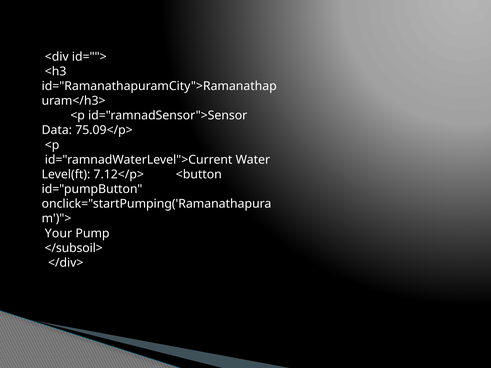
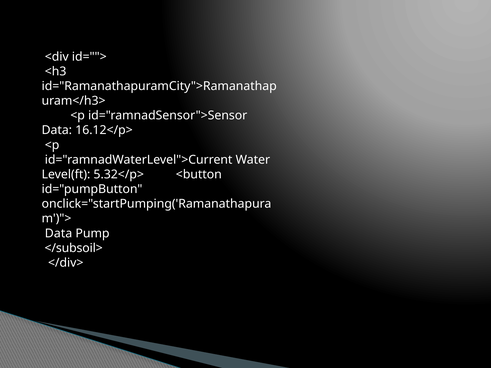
75.09</p>: 75.09</p> -> 16.12</p> (104, 130)
7.12</p>: 7.12</p> -> 5.32</p> (119, 175)
Your: Your -> Data (59, 233)
